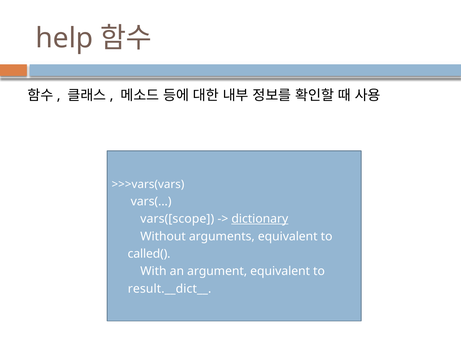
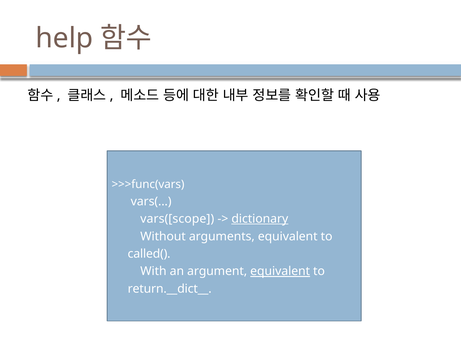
>>>vars(vars: >>>vars(vars -> >>>func(vars (148, 185)
equivalent underline: none -> present (280, 272)
result.__dict__: result.__dict__ -> return.__dict__ (170, 289)
